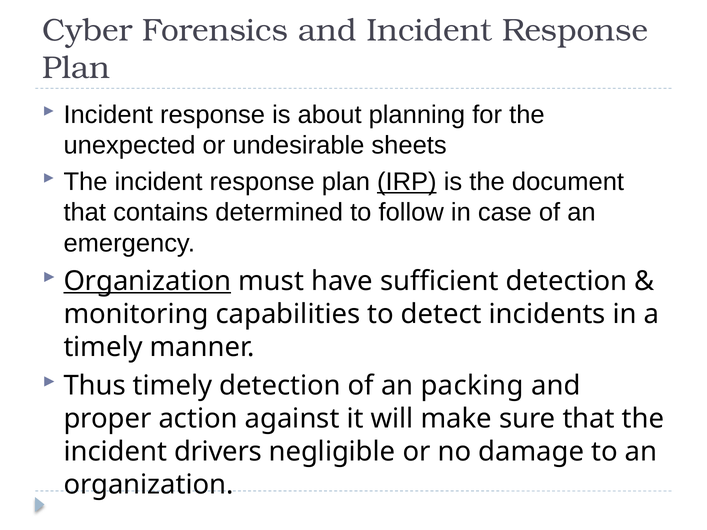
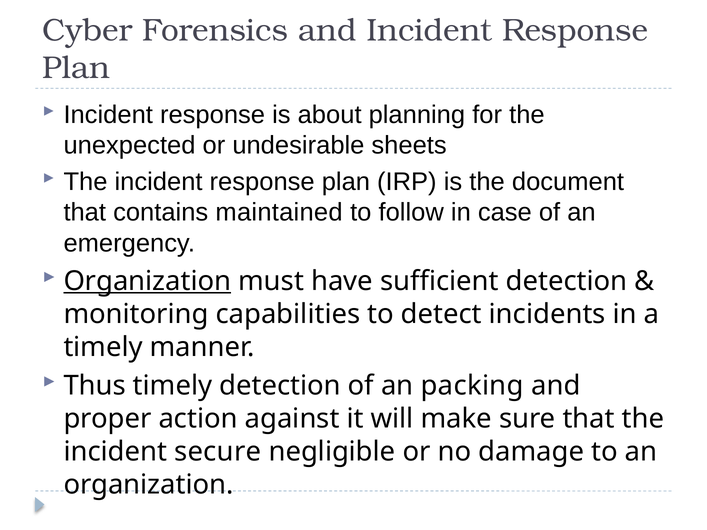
IRP underline: present -> none (407, 182)
determined: determined -> maintained (279, 213)
drivers: drivers -> secure (218, 452)
